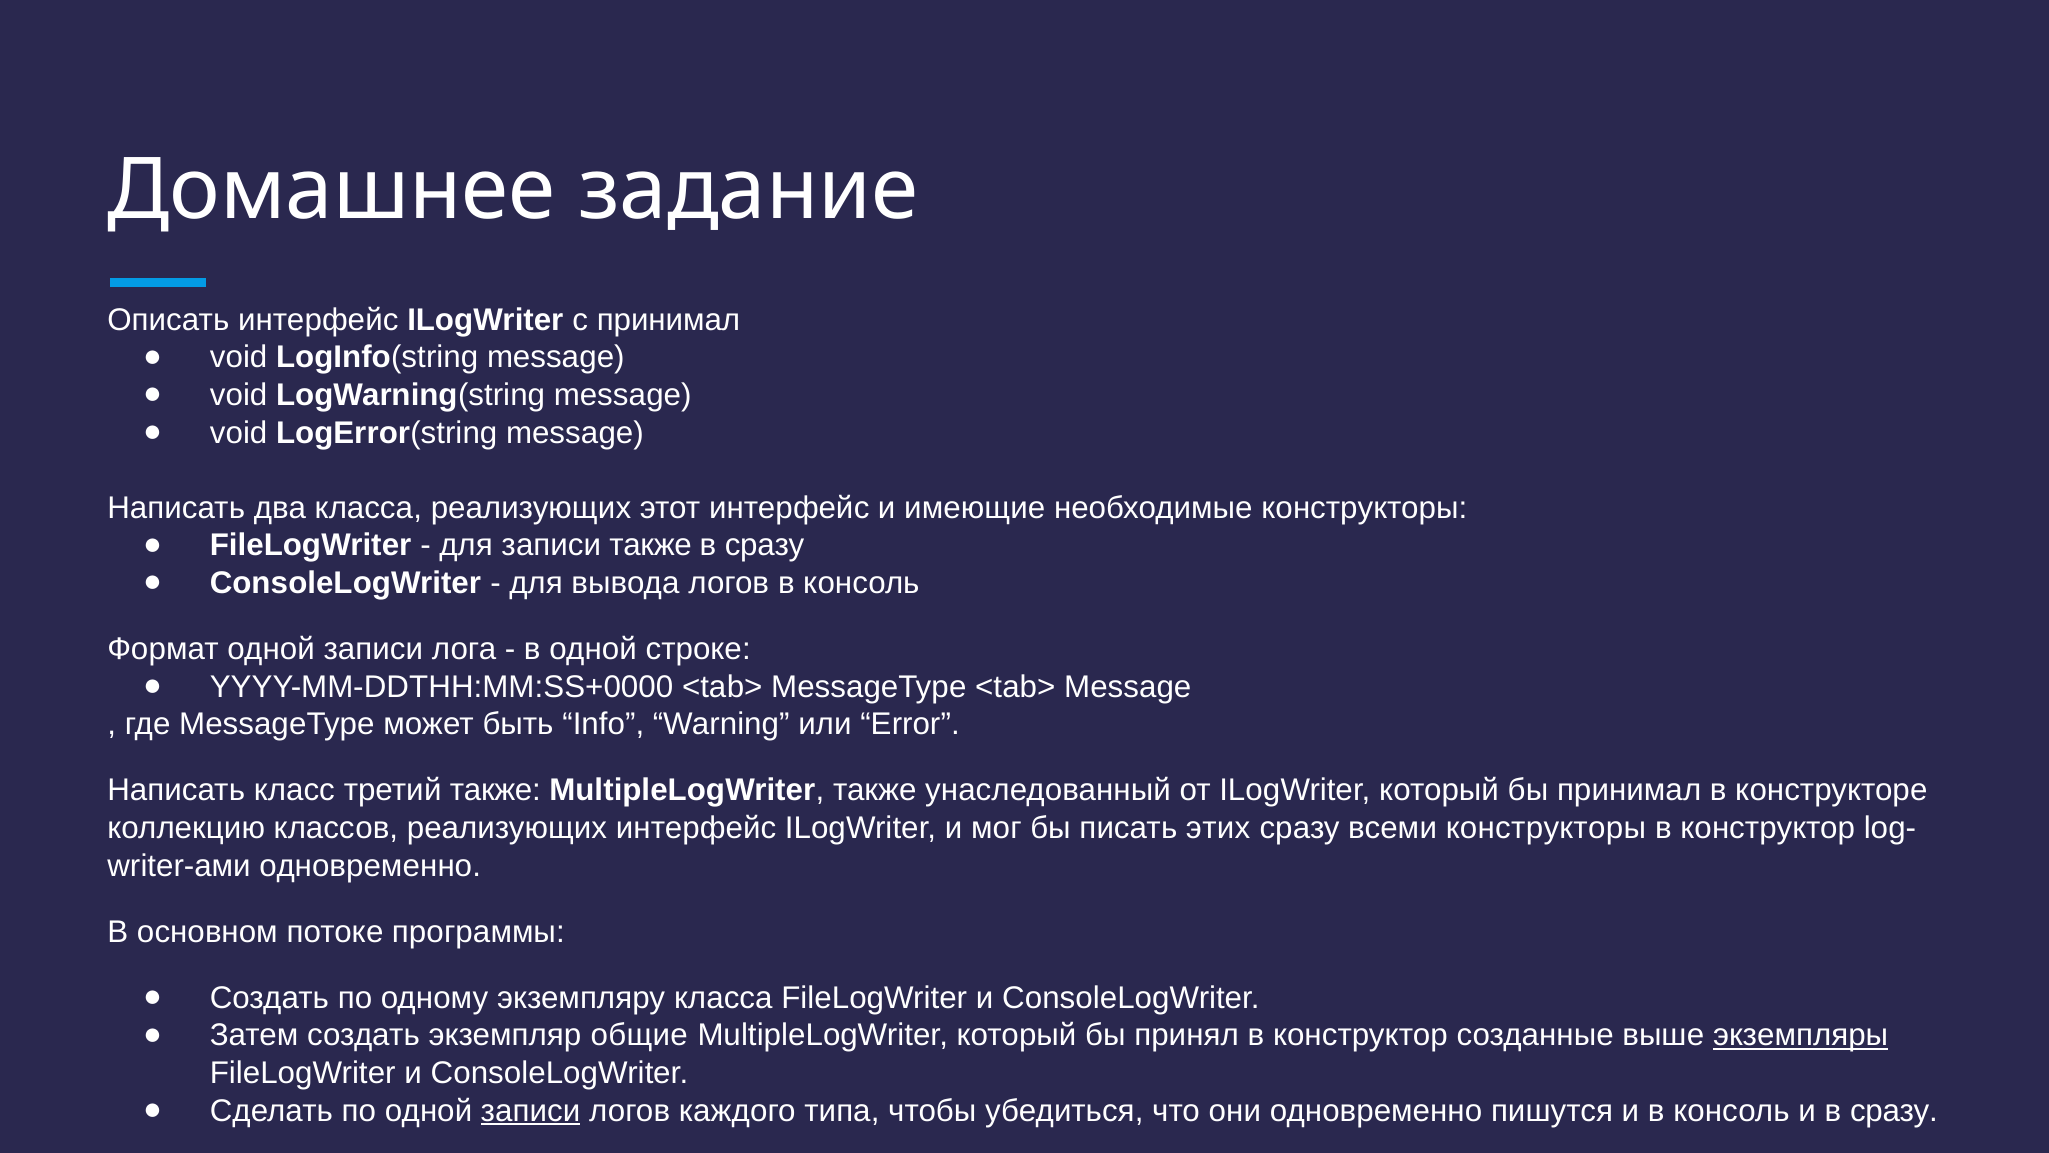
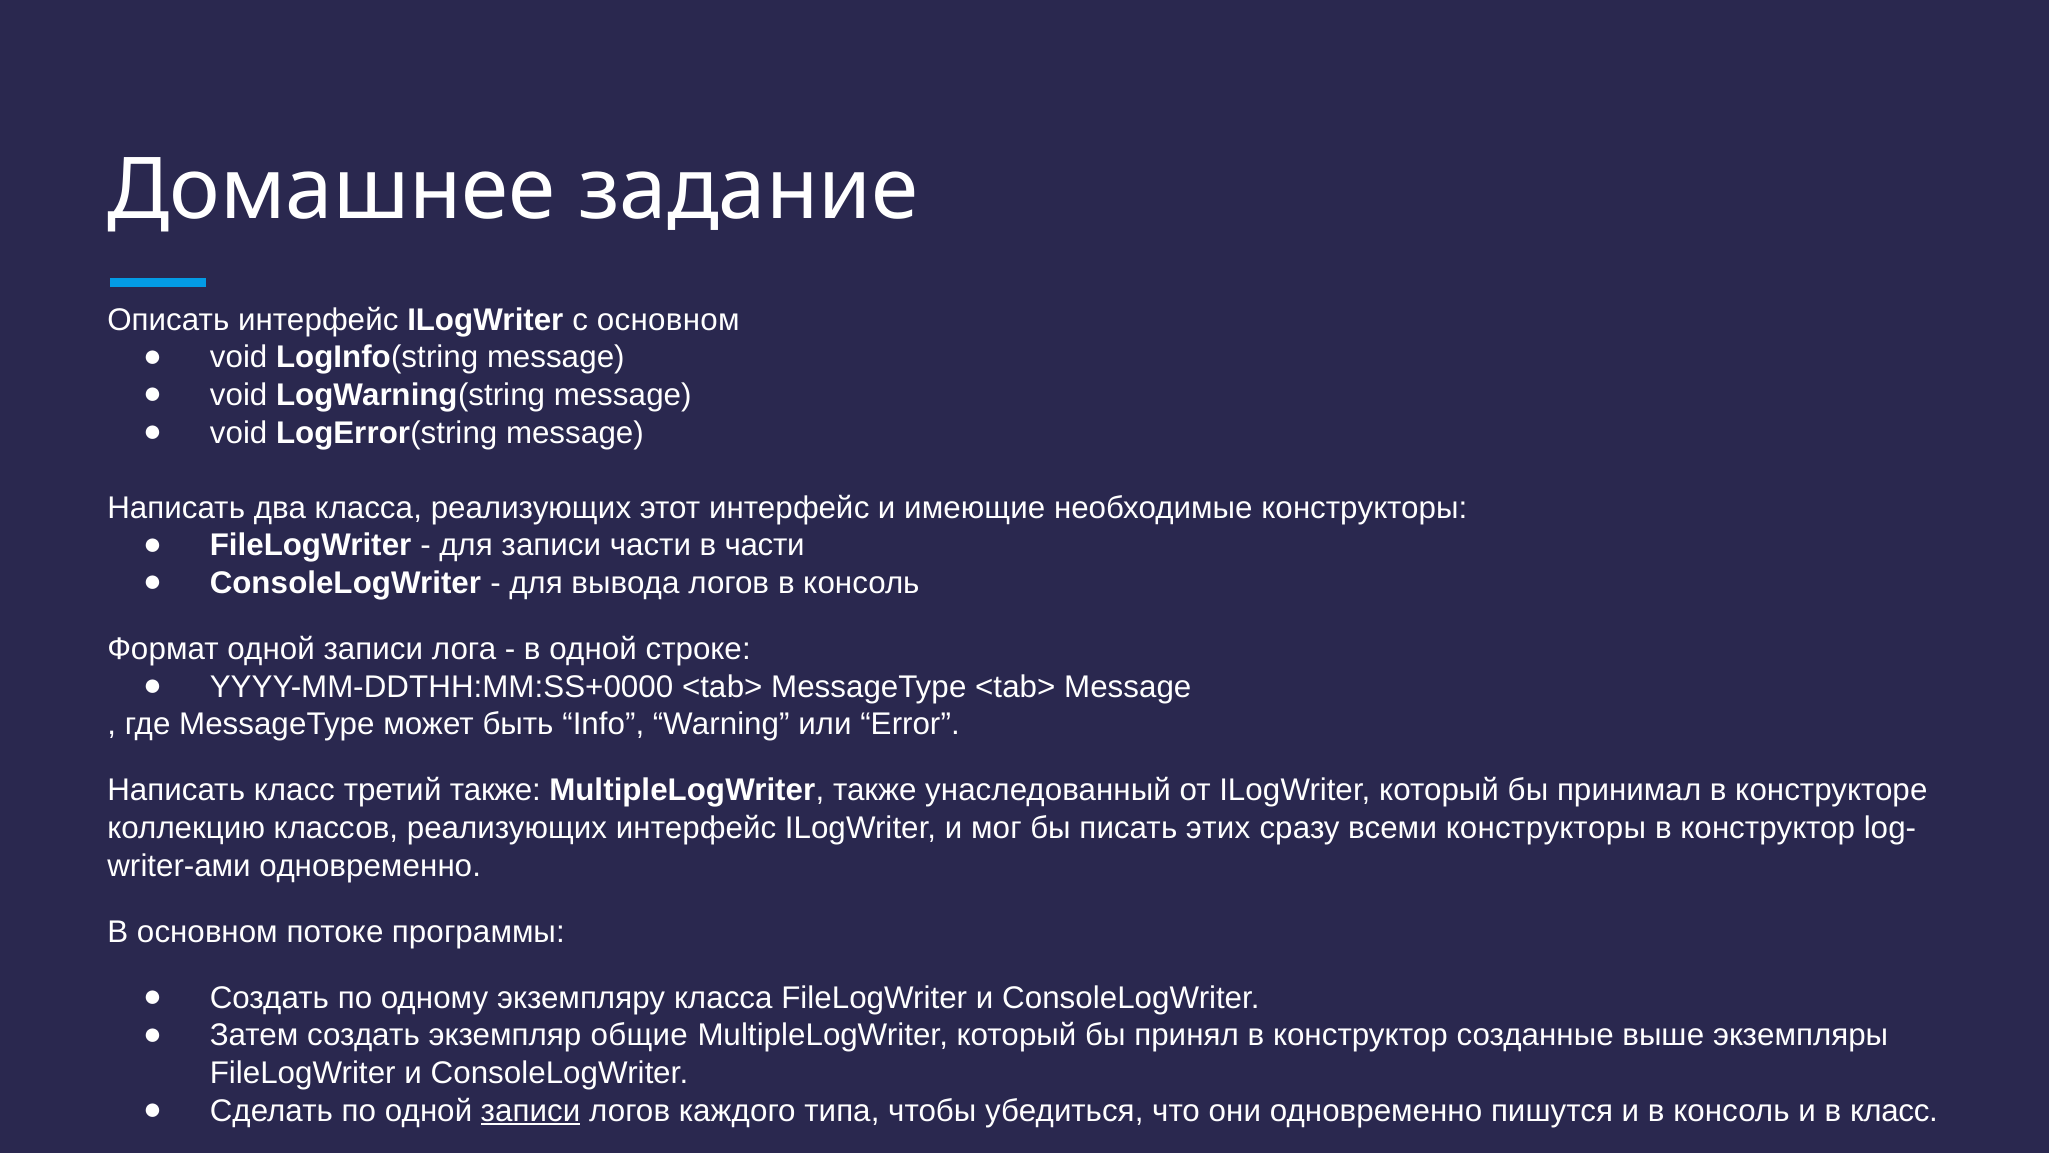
с принимал: принимал -> основном (668, 320)
записи также: также -> части (650, 545)
сразу: сразу -> части (765, 545)
экземпляры underline: present -> none (1801, 1035)
и в сразу: сразу -> класс (1894, 1110)
